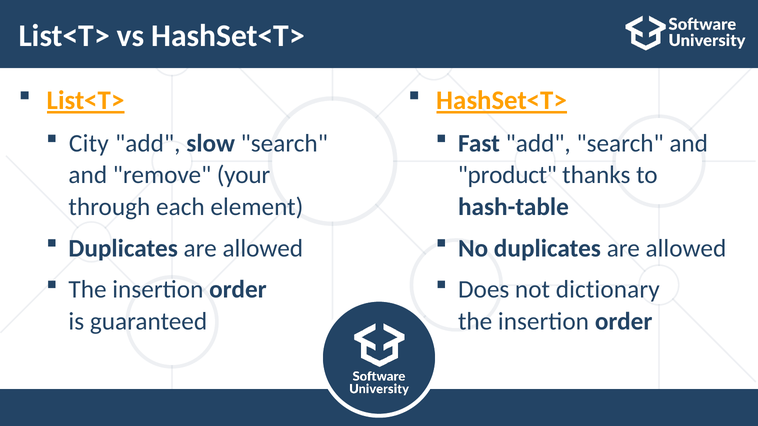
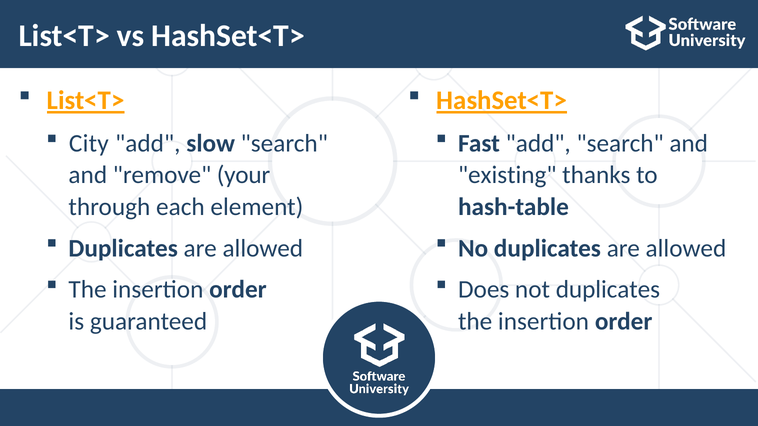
product: product -> existing (507, 175)
not dictionary: dictionary -> duplicates (608, 290)
